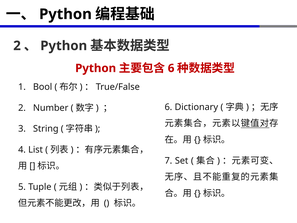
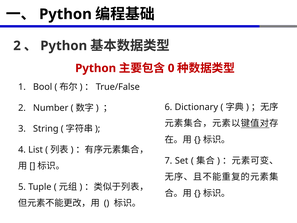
6: 6 -> 0 (171, 68)
